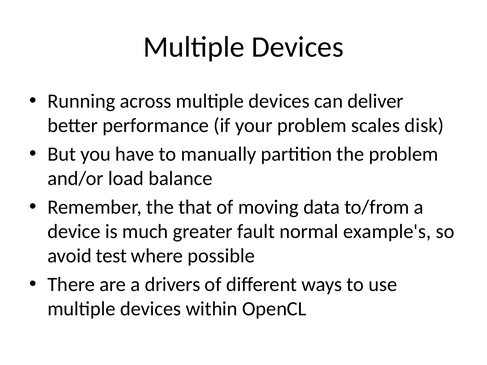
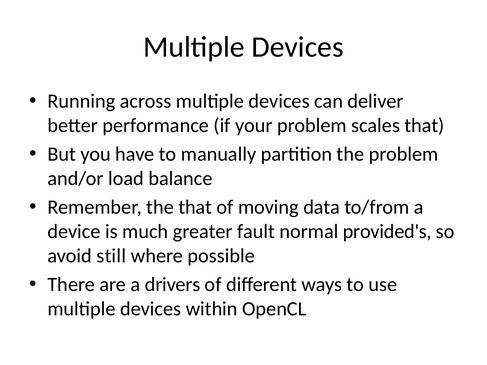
scales disk: disk -> that (424, 126)
example's: example's -> provided's (387, 232)
test: test -> still (111, 256)
